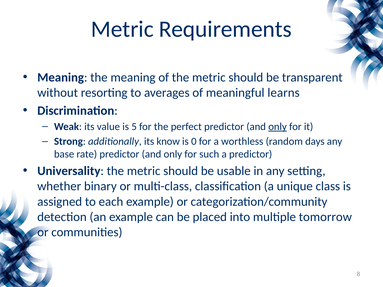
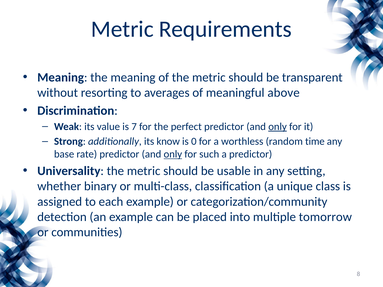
learns: learns -> above (284, 93)
5: 5 -> 7 (134, 127)
days: days -> time (315, 142)
only underline: none -> present (173, 154)
